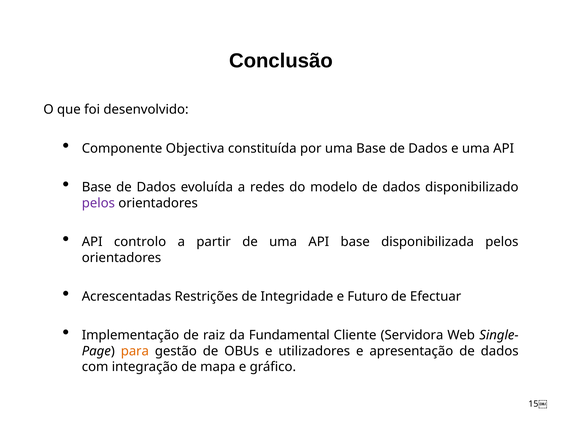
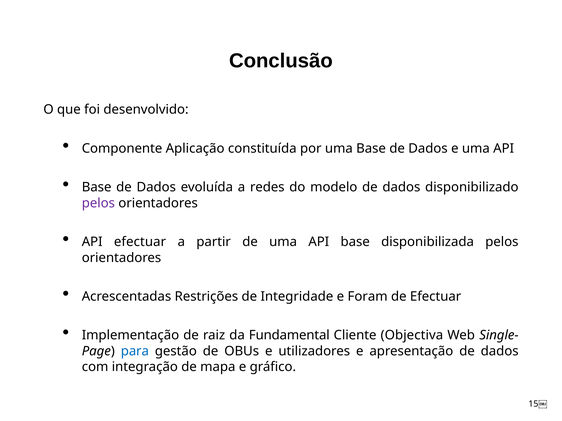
Objectiva: Objectiva -> Aplicação (195, 149)
API controlo: controlo -> efectuar (140, 242)
Futuro: Futuro -> Foram (368, 297)
Servidora: Servidora -> Objectiva (412, 336)
para colour: orange -> blue (135, 352)
